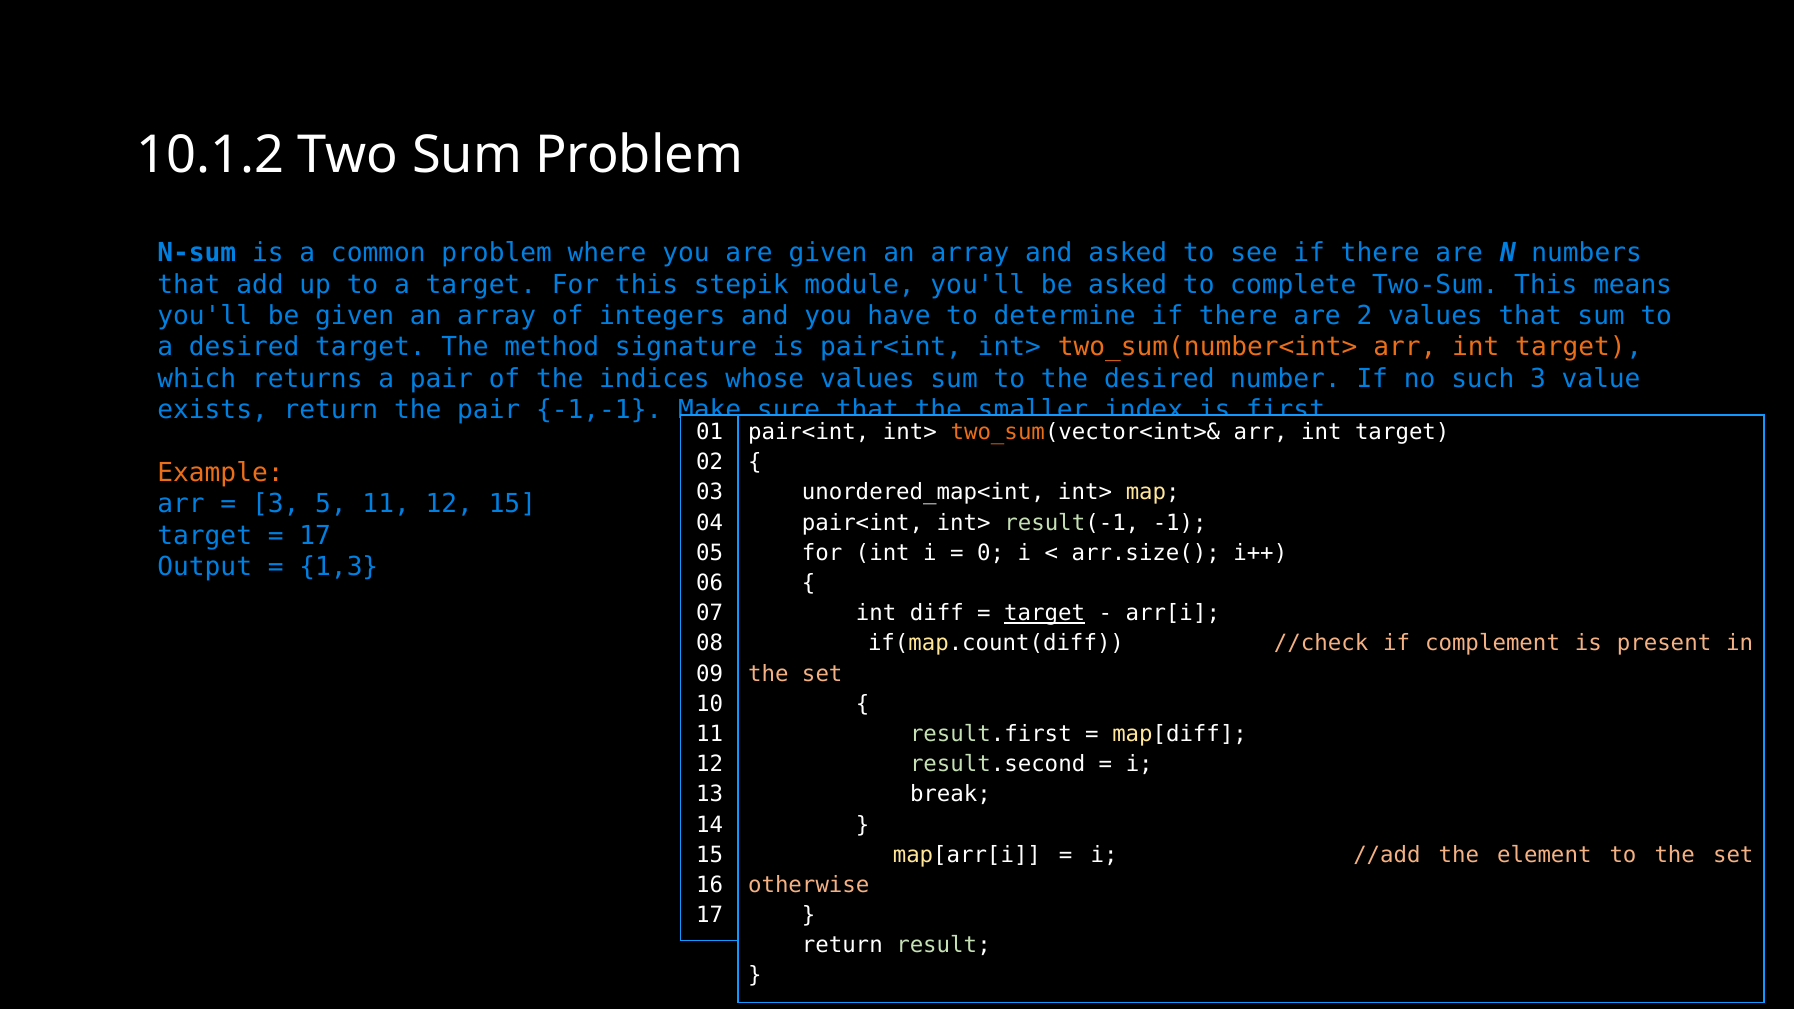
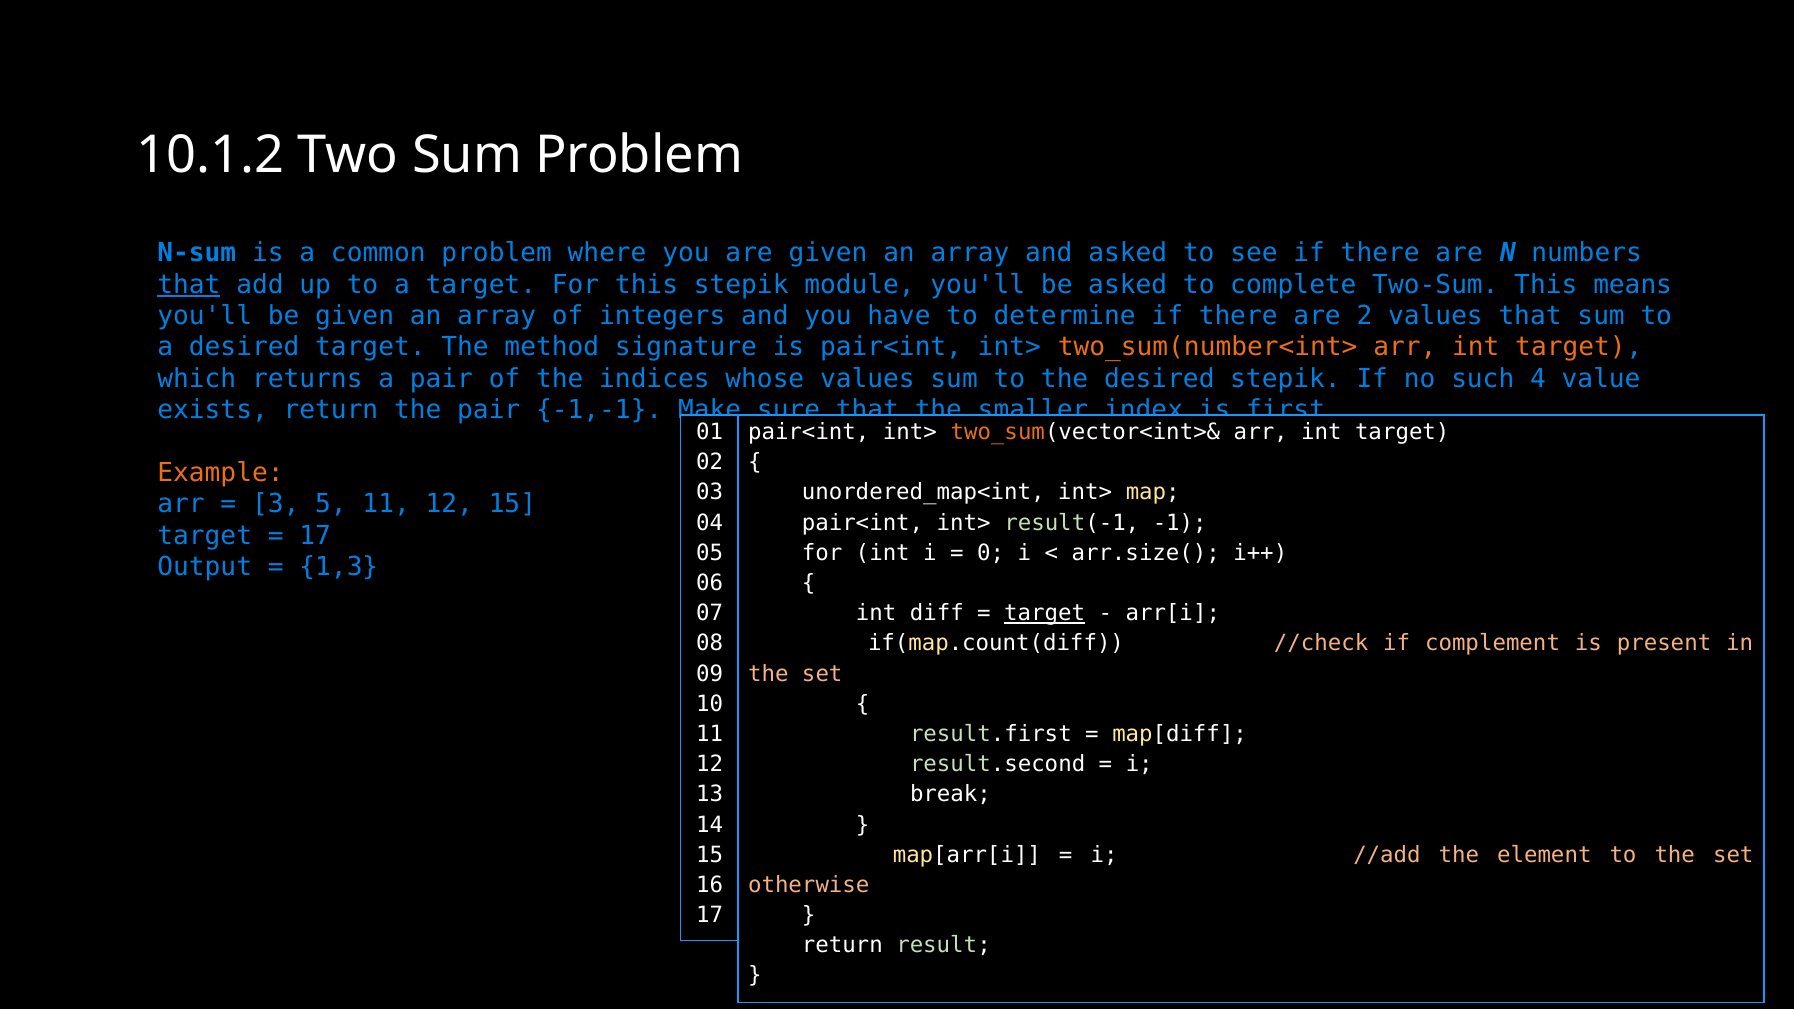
that underline: none -> present (189, 285)
desired number: number -> stepik (1285, 379)
such 3: 3 -> 4 (1538, 379)
